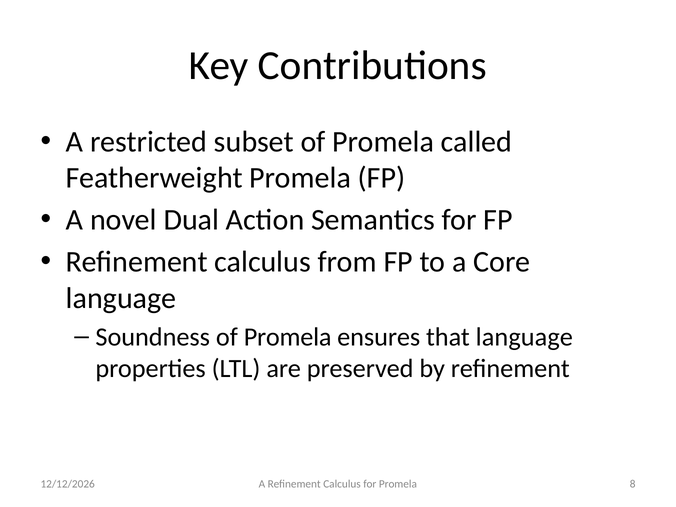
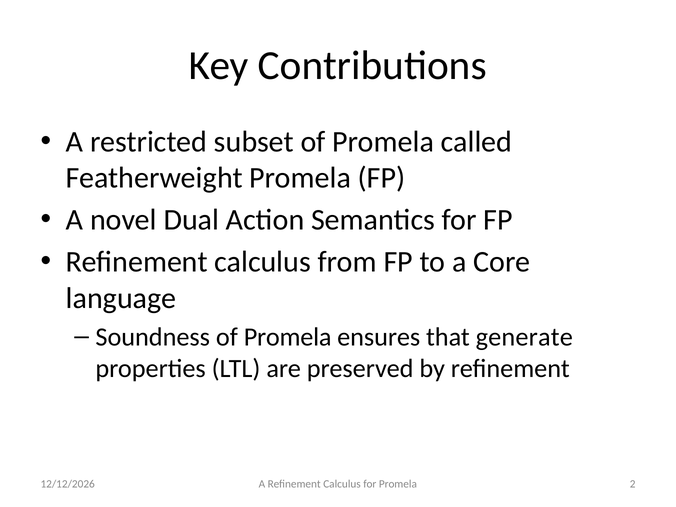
that language: language -> generate (524, 337)
8: 8 -> 2 (633, 484)
